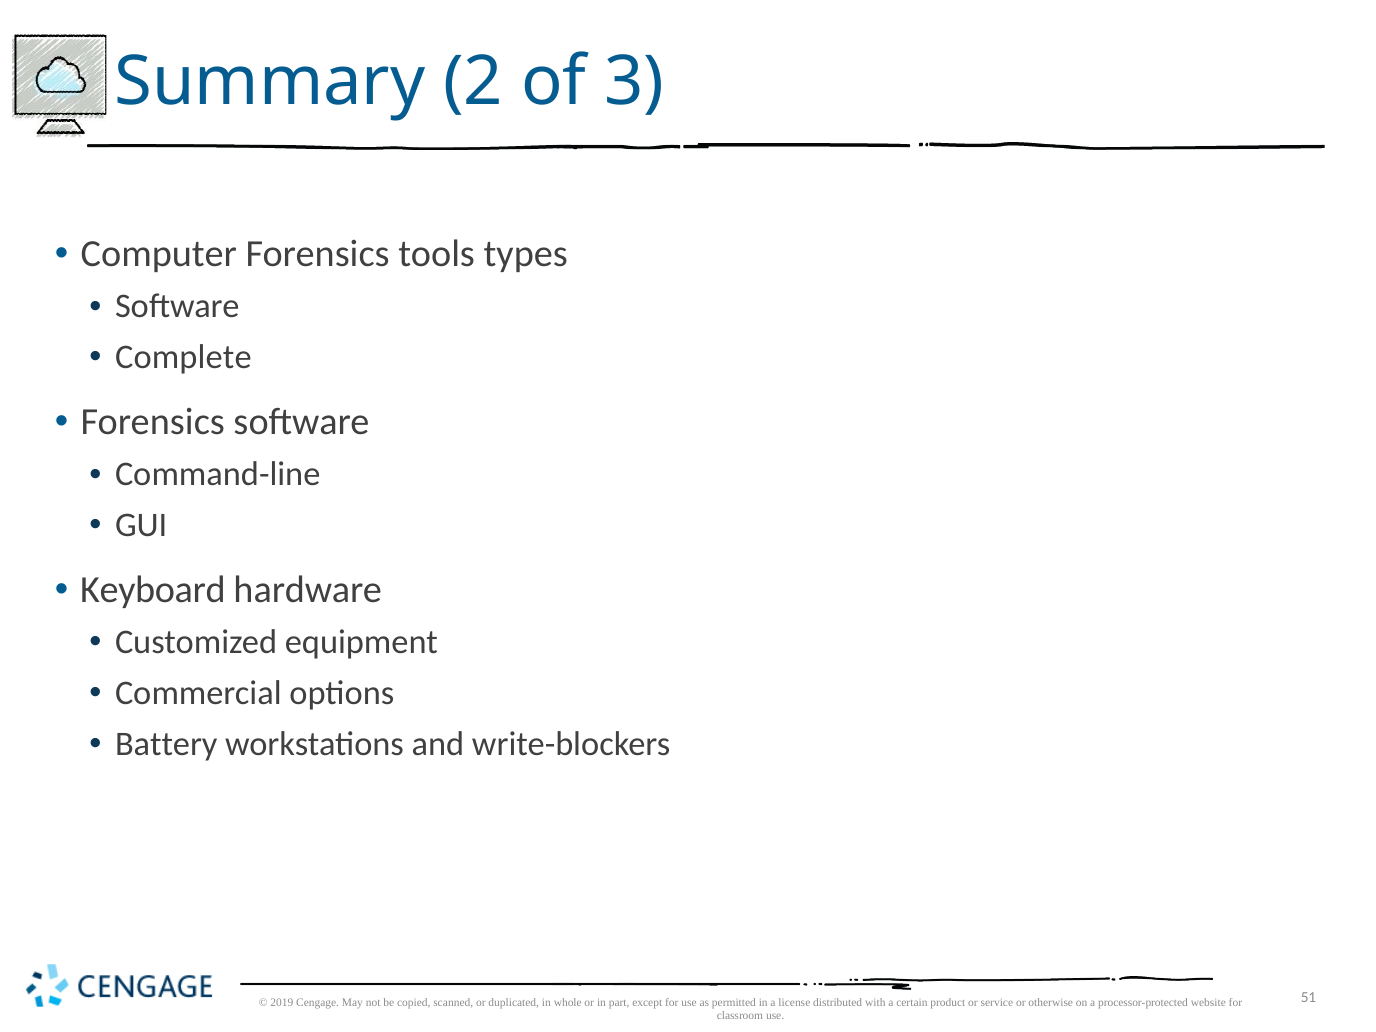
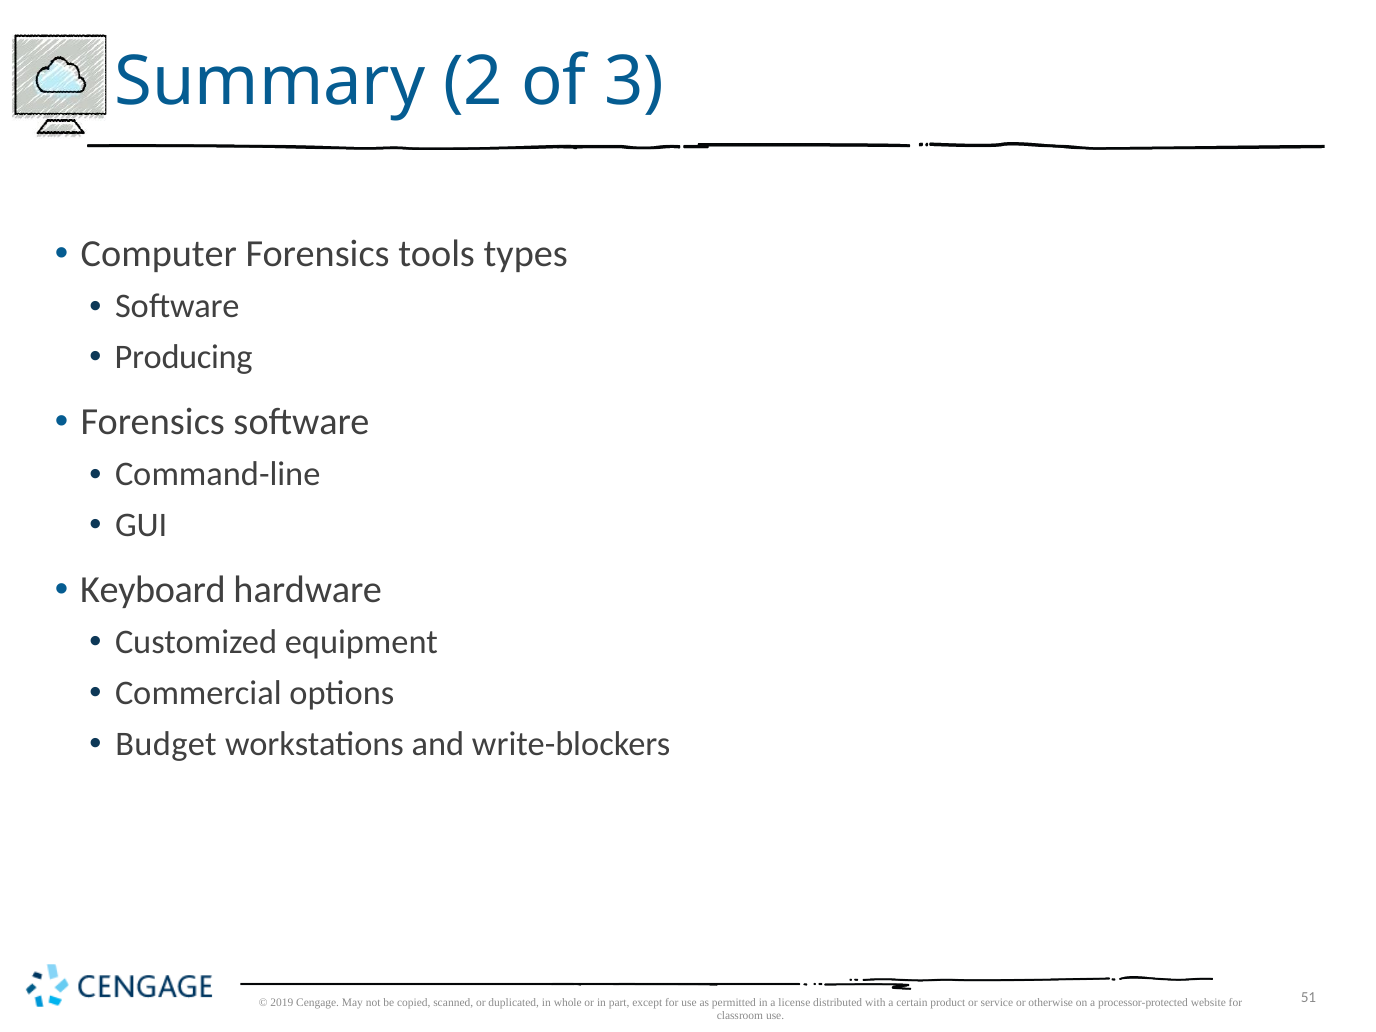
Complete: Complete -> Producing (184, 357)
Battery: Battery -> Budget (166, 744)
